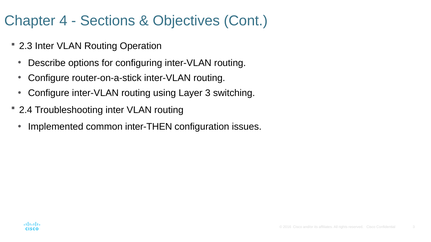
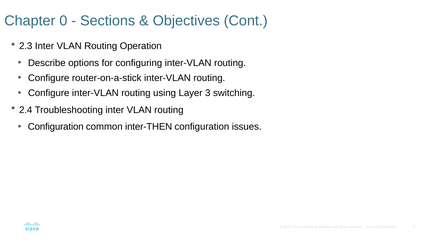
4: 4 -> 0 (63, 21)
Implemented: Implemented -> Configuration (56, 127)
